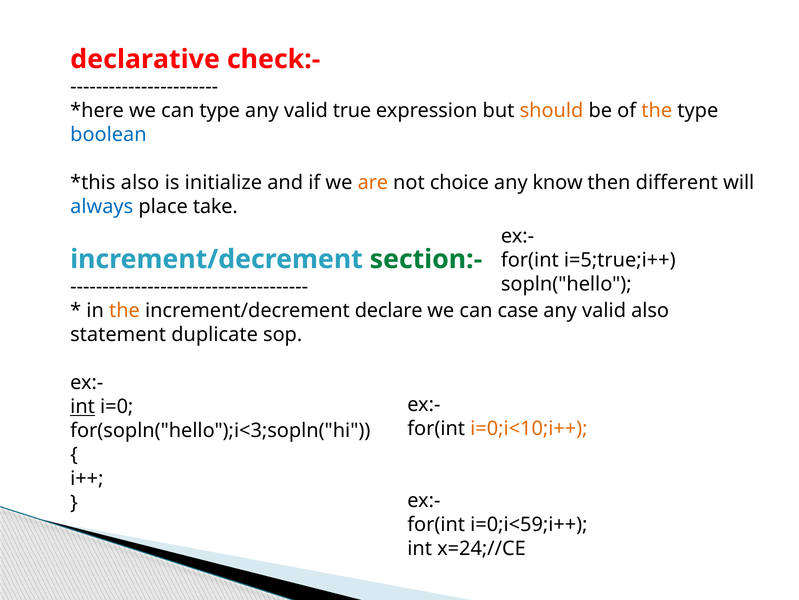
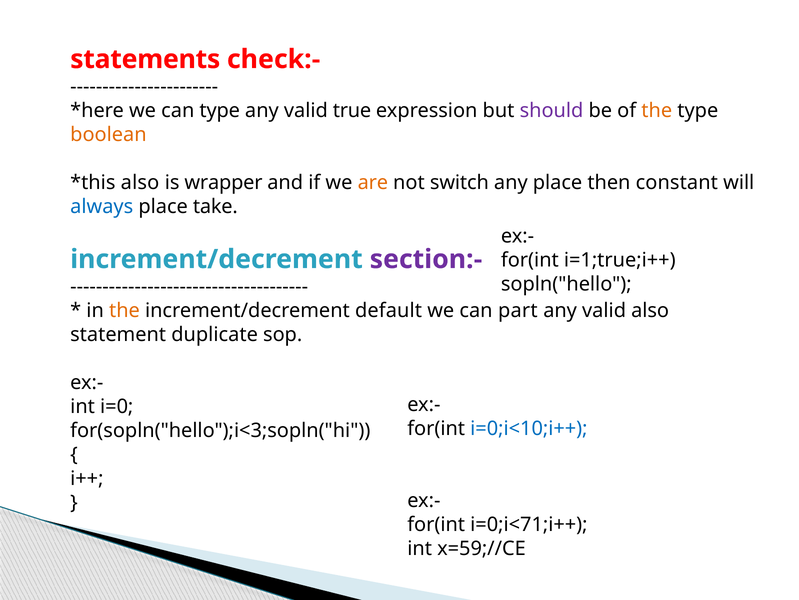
declarative: declarative -> statements (145, 59)
should colour: orange -> purple (551, 111)
boolean colour: blue -> orange (108, 135)
initialize: initialize -> wrapper (224, 183)
choice: choice -> switch (459, 183)
any know: know -> place (558, 183)
different: different -> constant (677, 183)
i=5;true;i++: i=5;true;i++ -> i=1;true;i++ (620, 260)
section:- colour: green -> purple (426, 259)
declare: declare -> default (389, 310)
case: case -> part (518, 310)
int underline: present -> none (83, 406)
i=0;i<10;i++ colour: orange -> blue (529, 428)
i=0;i<59;i++: i=0;i<59;i++ -> i=0;i<71;i++ (529, 524)
x=24;//CE: x=24;//CE -> x=59;//CE (481, 548)
